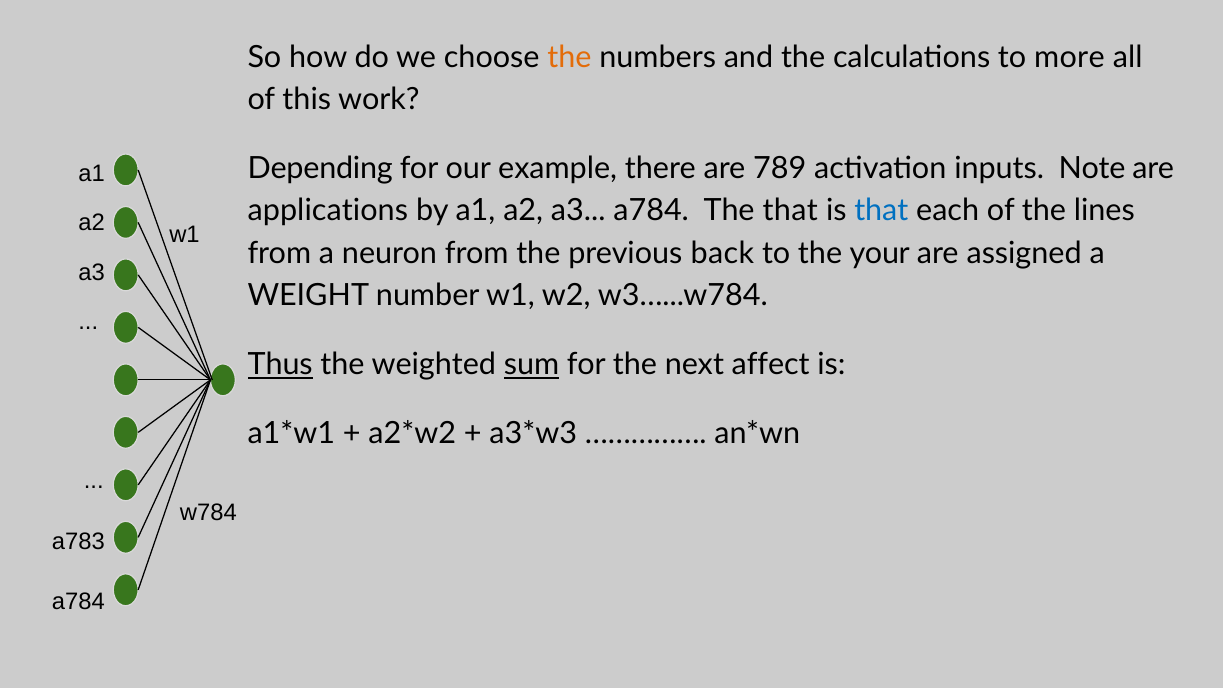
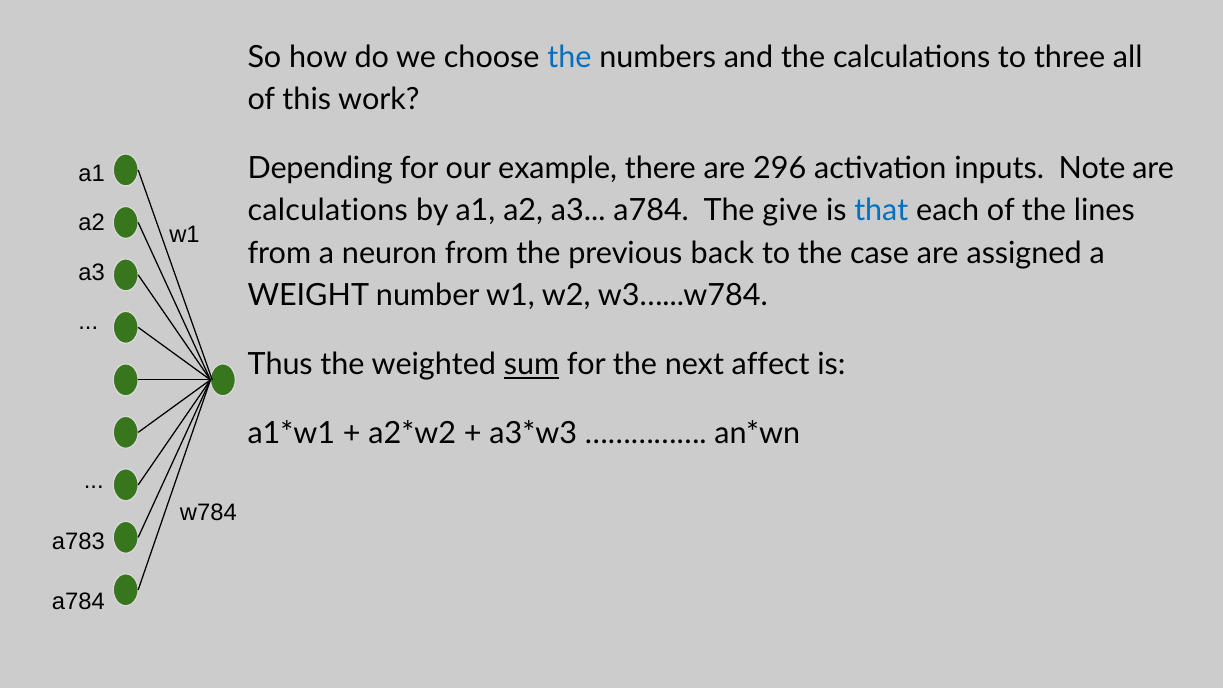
the colour: orange -> blue (569, 57)
more: more -> three (1070, 57)
789: 789 -> 296 (780, 169)
applications: applications -> calculations (328, 211)
The that: that -> give (790, 211)
your: your -> case (880, 253)
Thus underline: present -> none (280, 364)
